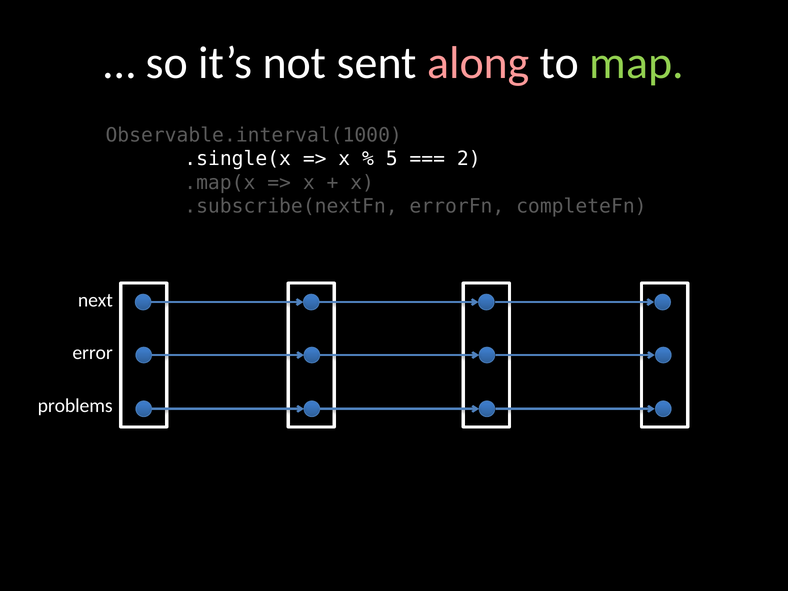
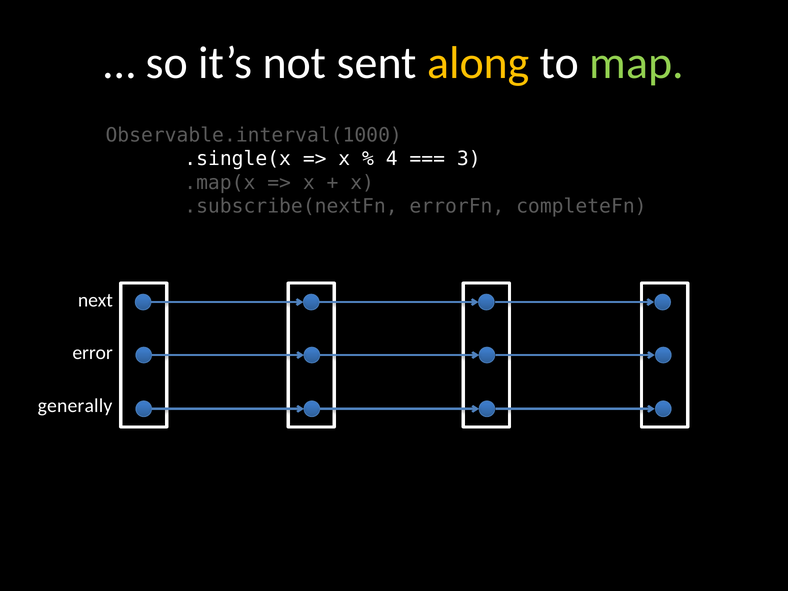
along colour: pink -> yellow (478, 63)
5: 5 -> 4 (392, 159)
2: 2 -> 3 (469, 159)
problems: problems -> generally (75, 406)
